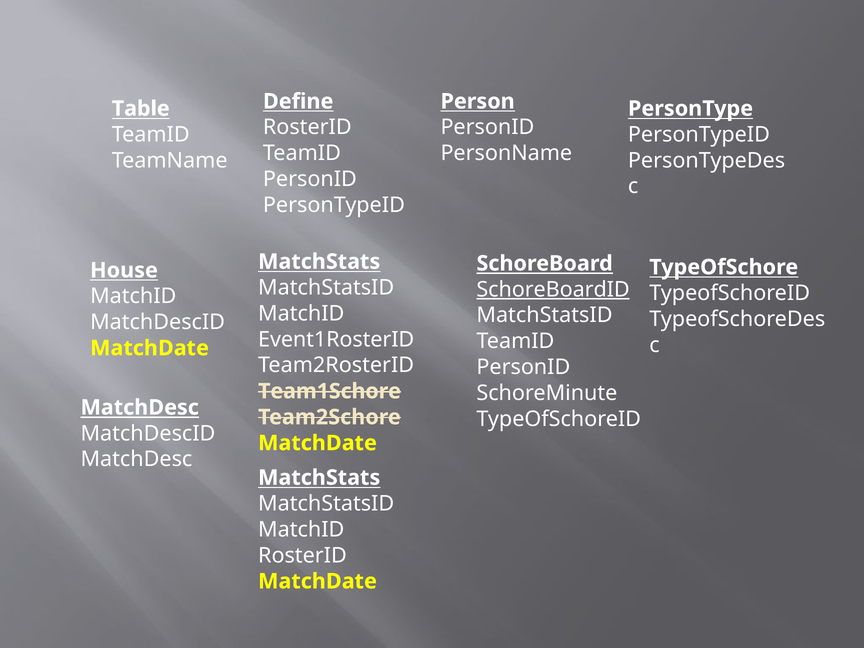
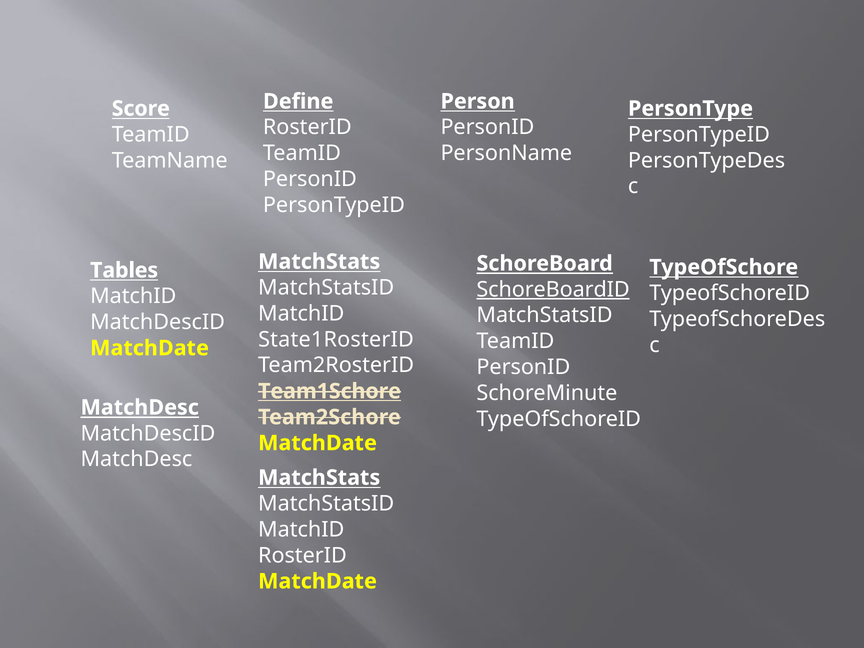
Table: Table -> Score (141, 109)
House: House -> Tables (124, 270)
Event1RosterID: Event1RosterID -> State1RosterID (336, 339)
Team1Schore underline: none -> present (330, 391)
